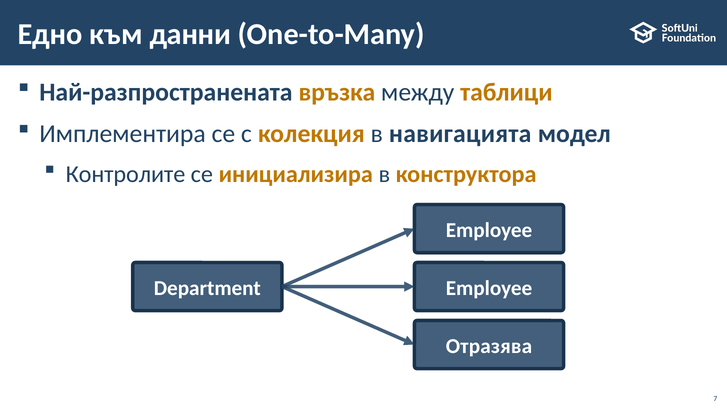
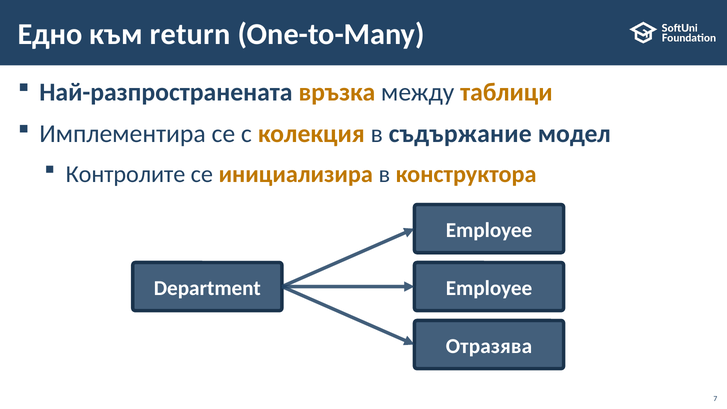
данни: данни -> return (190, 34)
навигацията: навигацията -> съдържание (460, 134)
